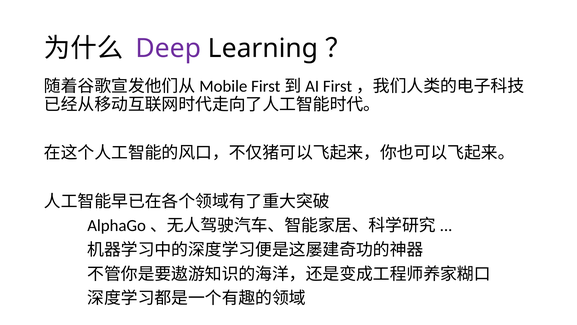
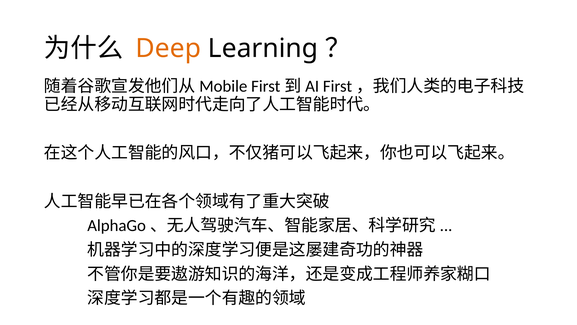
Deep colour: purple -> orange (168, 48)
